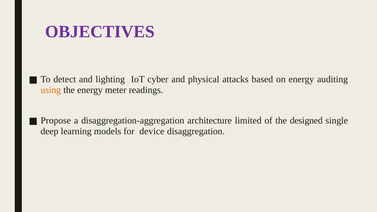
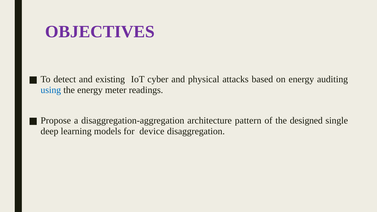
lighting: lighting -> existing (110, 79)
using colour: orange -> blue (51, 90)
limited: limited -> pattern (248, 121)
